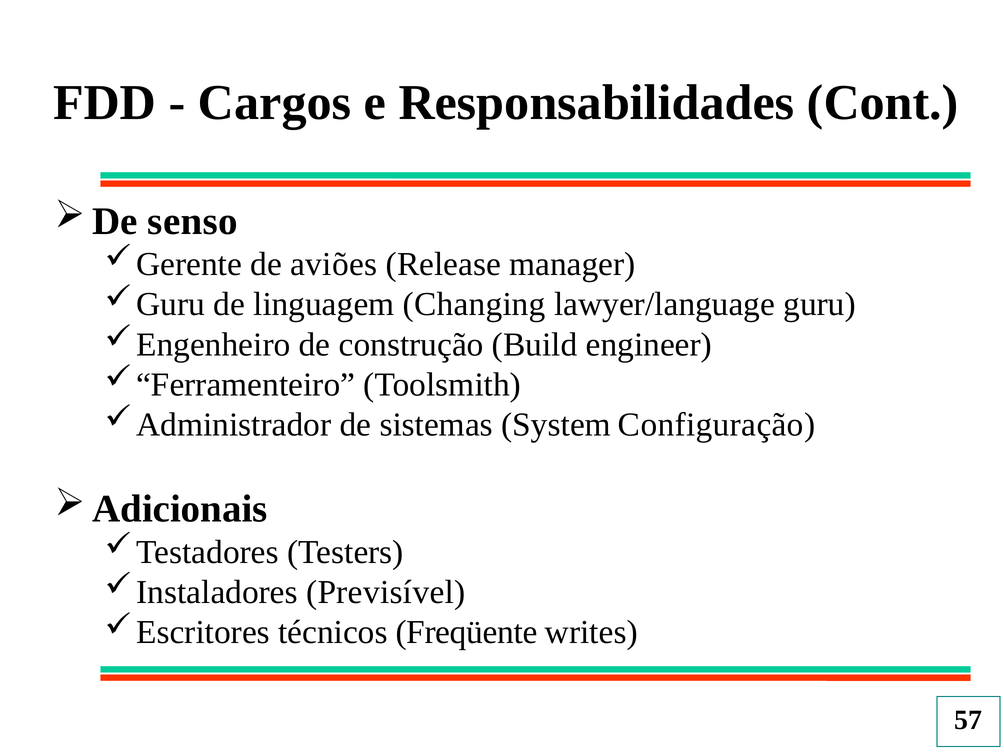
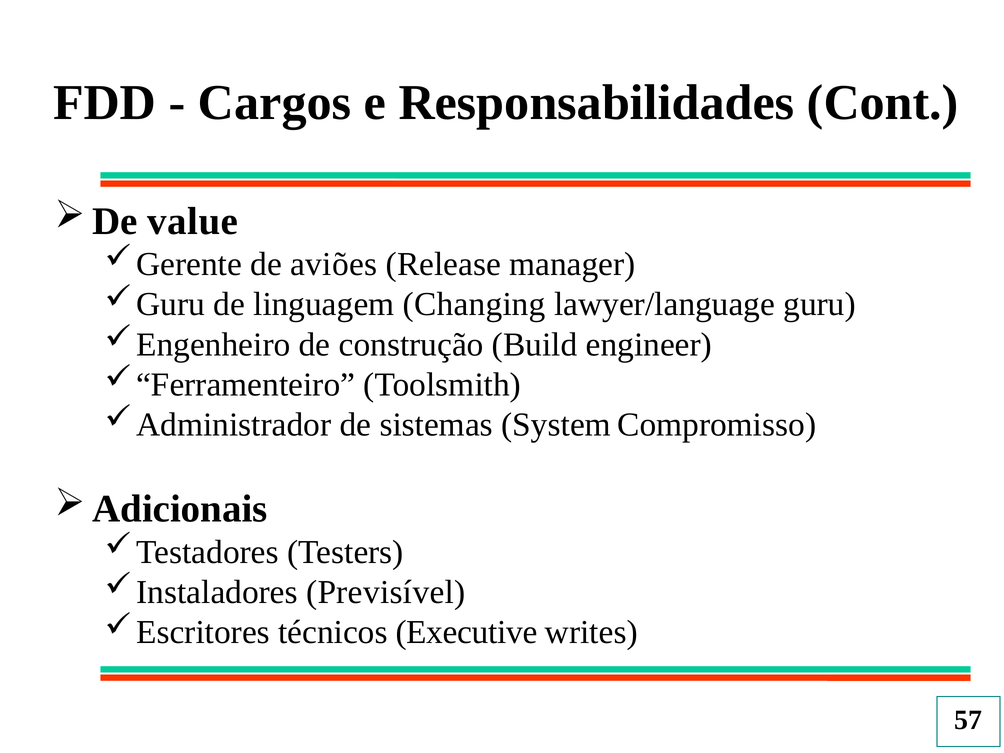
senso: senso -> value (193, 221)
Configuração: Configuração -> Compromisso (717, 425)
Freqüente: Freqüente -> Executive (466, 632)
